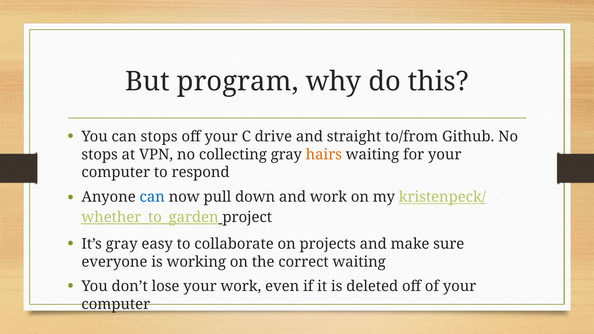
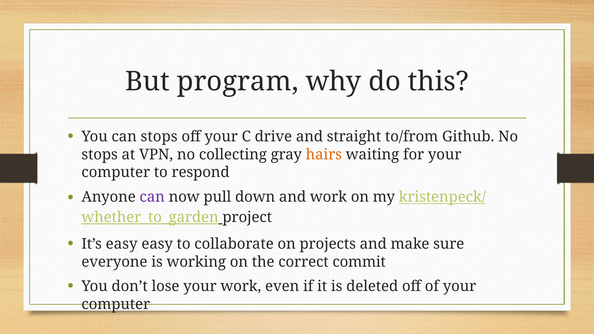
can colour: blue -> purple (152, 197)
It’s gray: gray -> easy (122, 244)
correct waiting: waiting -> commit (359, 262)
